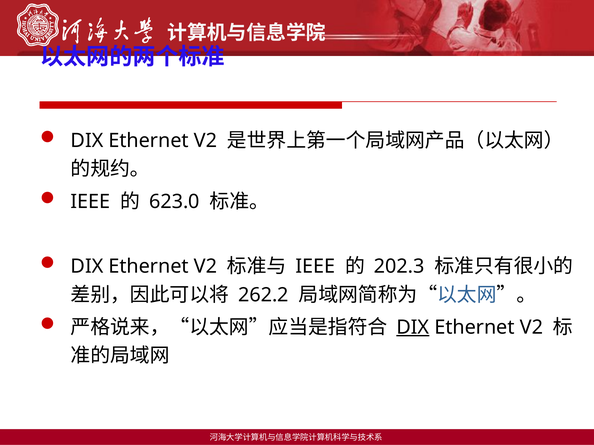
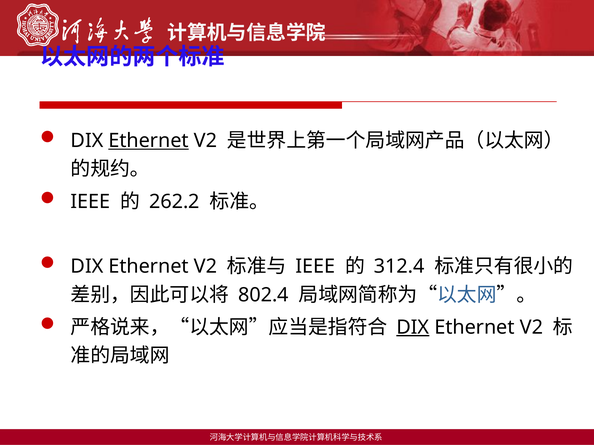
Ethernet underline: none -> present (149, 141)
623.0: 623.0 -> 262.2 (174, 202)
202.3: 202.3 -> 312.4 (399, 267)
262.2: 262.2 -> 802.4 (263, 295)
